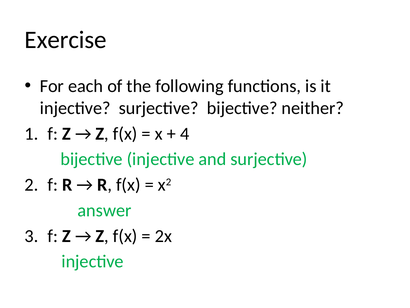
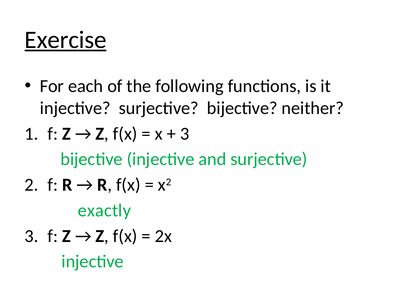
Exercise underline: none -> present (66, 40)
4: 4 -> 3 (185, 133)
answer: answer -> exactly (104, 210)
